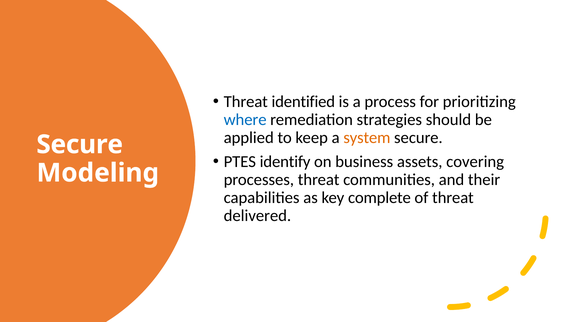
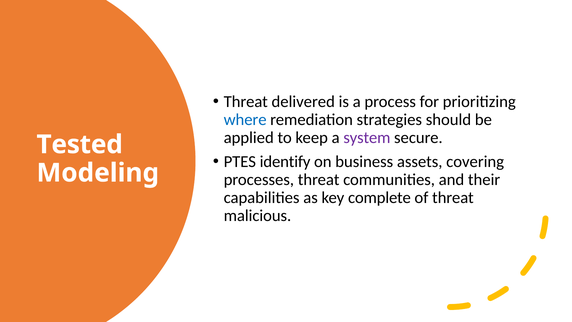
identified: identified -> delivered (303, 102)
system colour: orange -> purple (367, 138)
Secure: Secure -> Tested (80, 144)
delivered: delivered -> malicious (257, 216)
